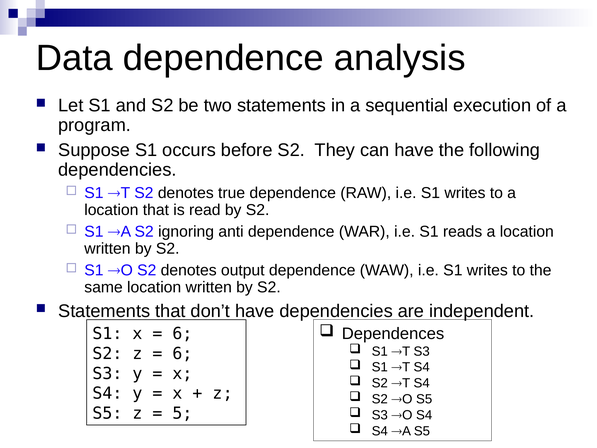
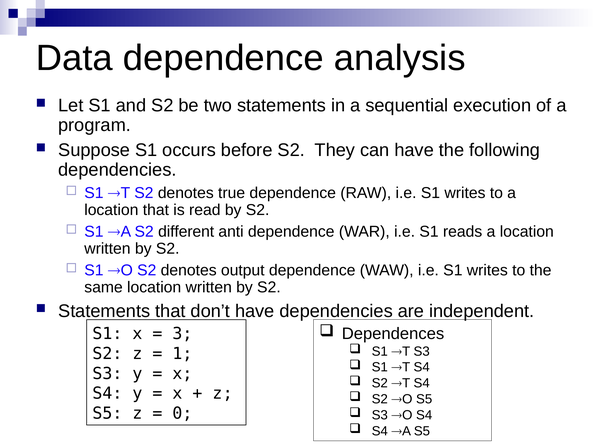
ignoring: ignoring -> different (186, 231)
6: 6 -> 3 (183, 333)
6: 6 -> 1 (183, 353)
5: 5 -> 0 (183, 413)
